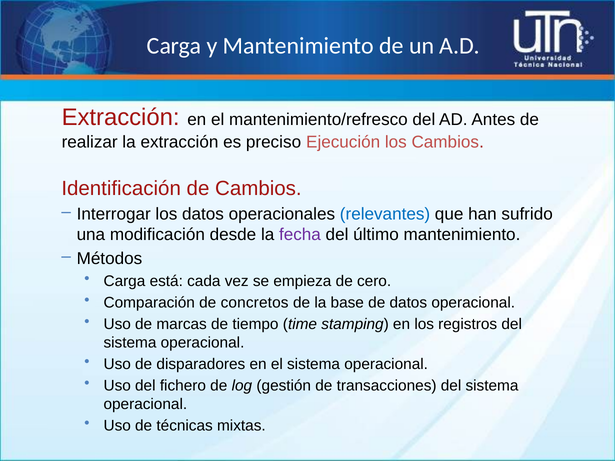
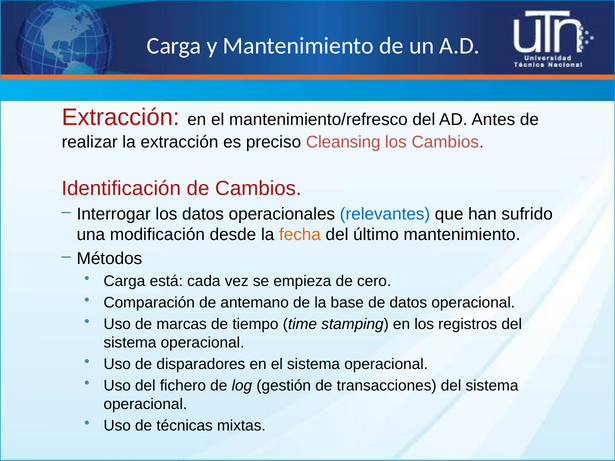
Ejecución: Ejecución -> Cleansing (343, 142)
fecha colour: purple -> orange (300, 235)
concretos: concretos -> antemano (255, 303)
